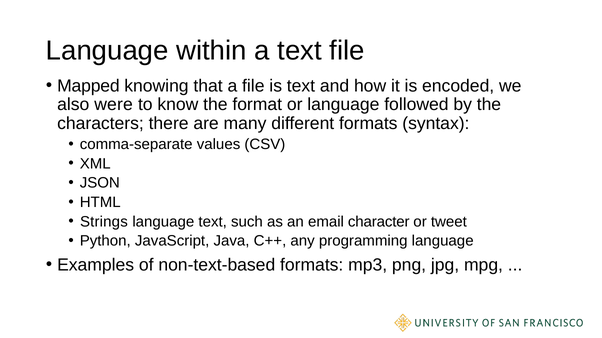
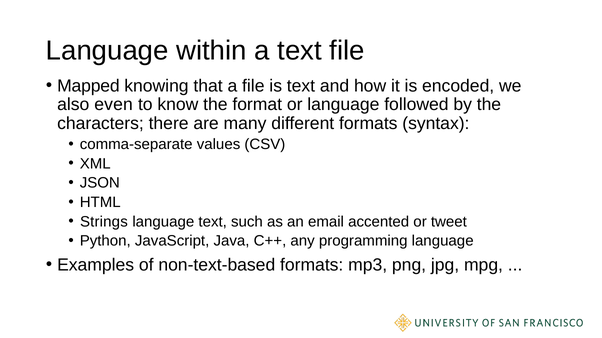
were: were -> even (114, 105)
character: character -> accented (379, 222)
